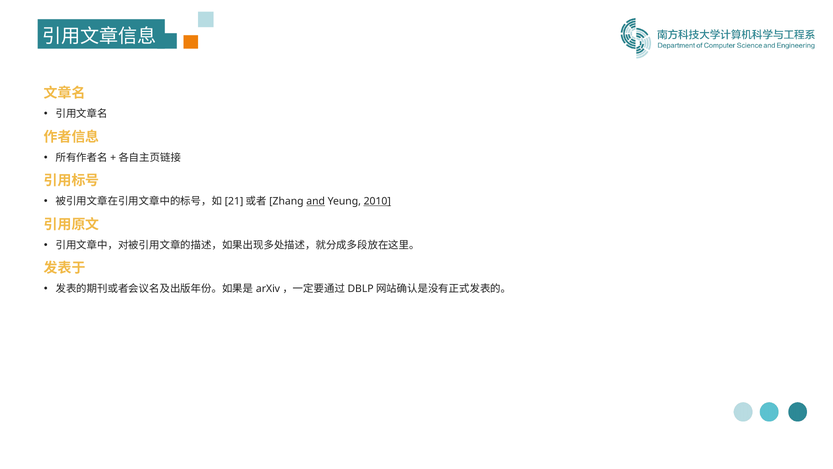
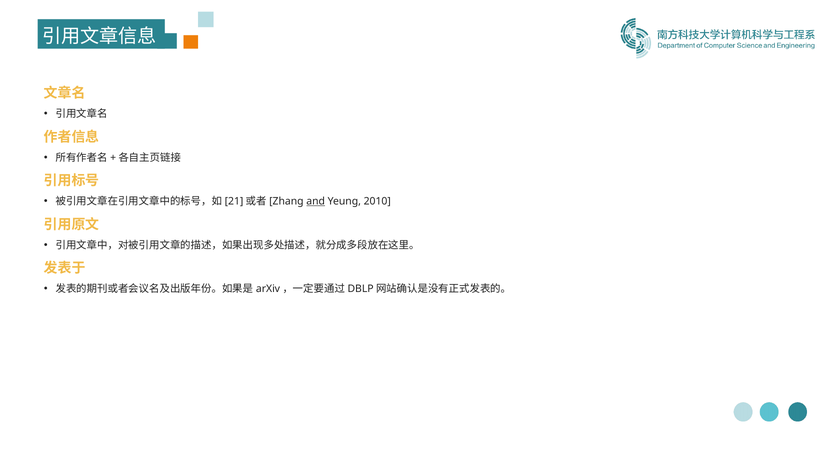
2010 underline: present -> none (377, 201)
